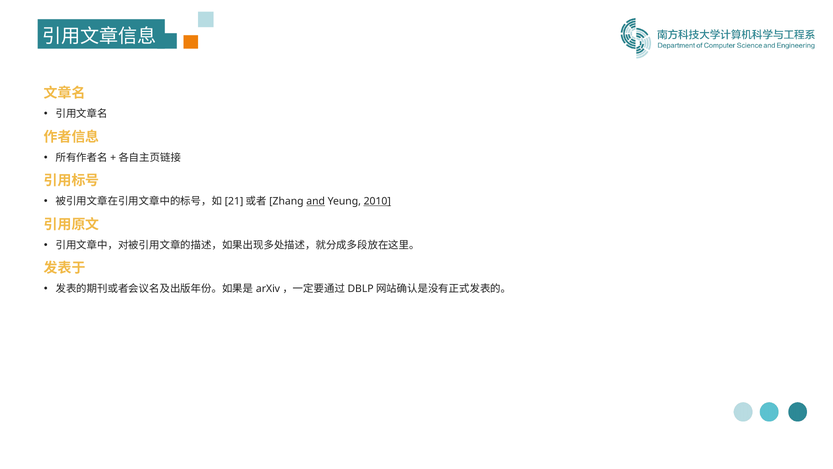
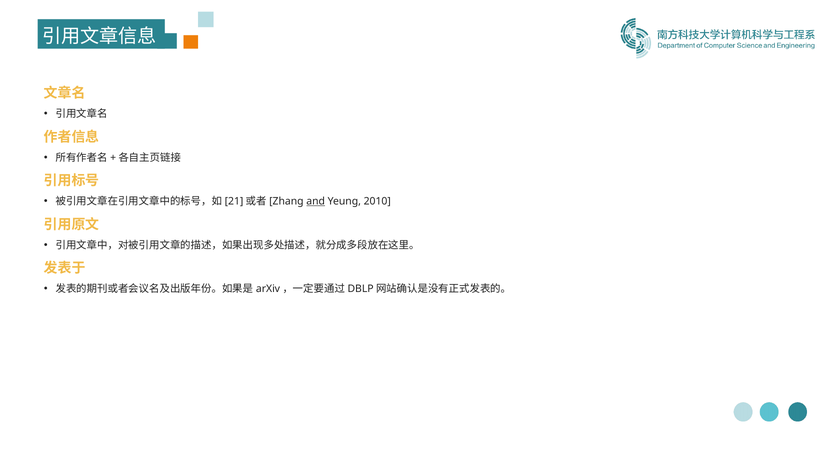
2010 underline: present -> none (377, 201)
